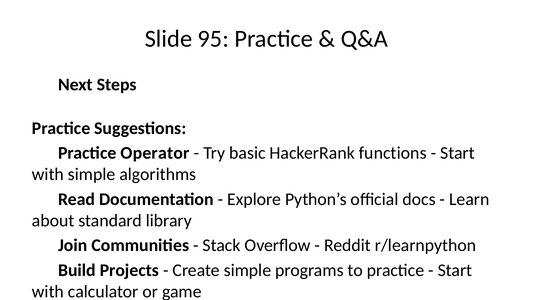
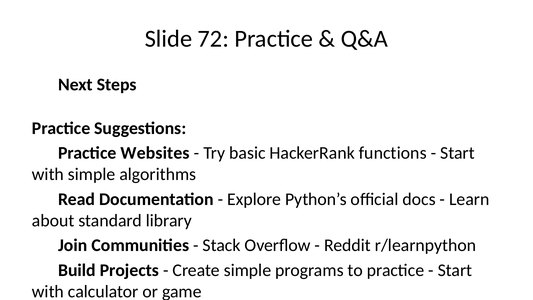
95: 95 -> 72 (213, 39)
Operator: Operator -> Websites (155, 153)
